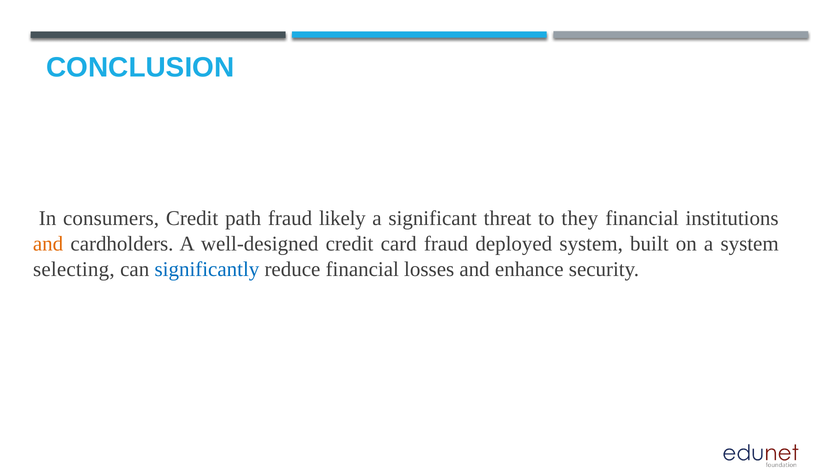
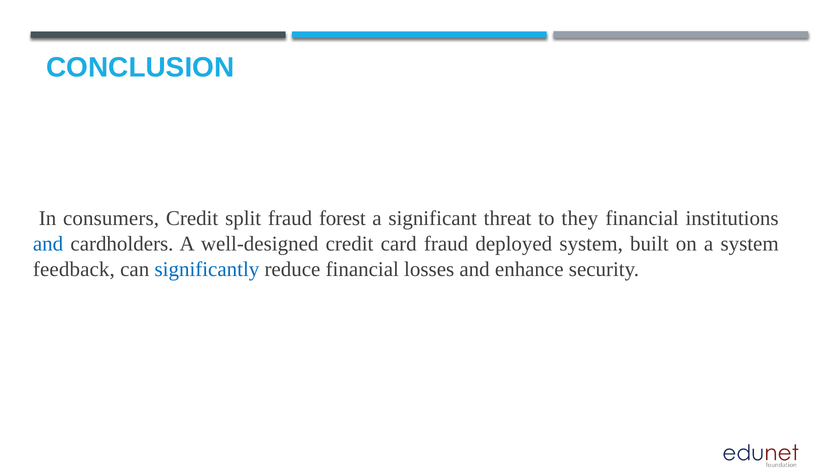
path: path -> split (243, 218)
likely: likely -> forest (342, 218)
and colour: orange -> blue (48, 244)
selecting: selecting -> feedback (74, 269)
